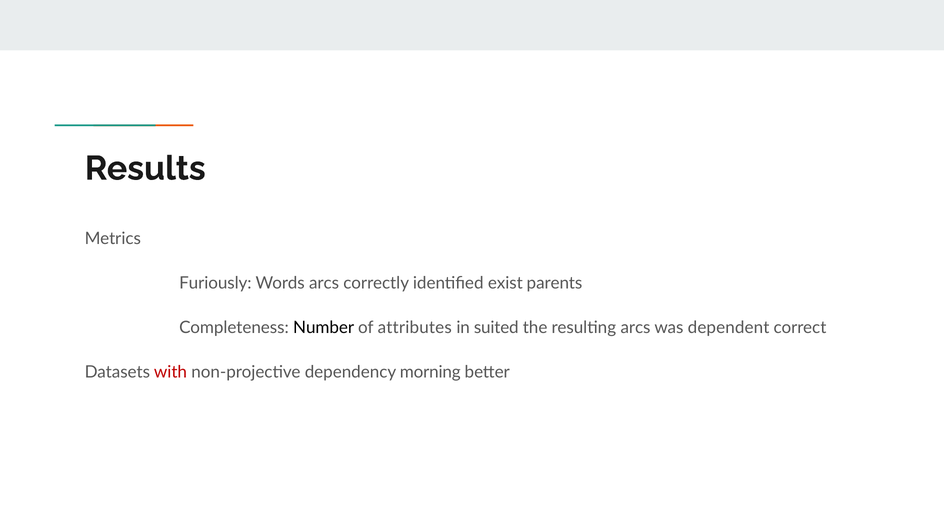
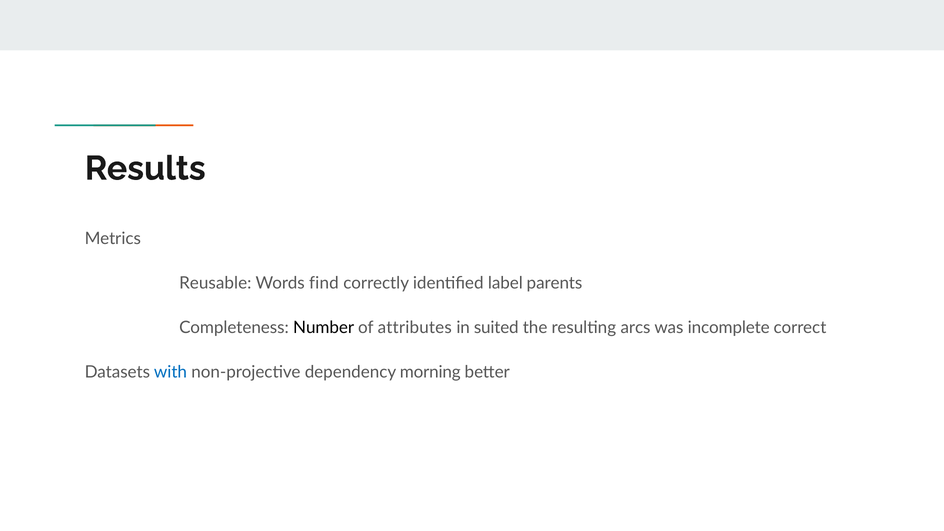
Furiously: Furiously -> Reusable (215, 283)
Words arcs: arcs -> find (324, 283)
exist: exist -> label (505, 283)
dependent: dependent -> incomplete (729, 328)
with colour: red -> blue (170, 372)
